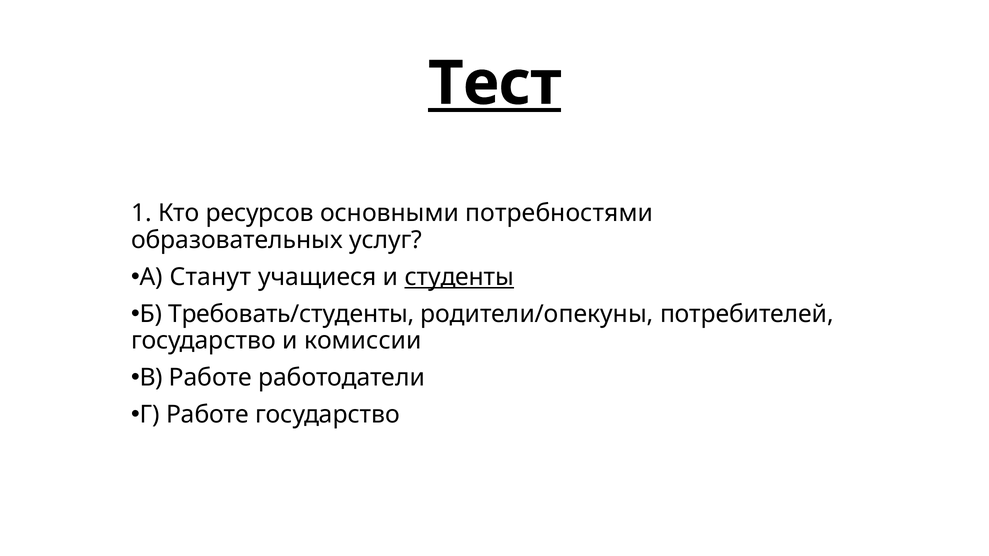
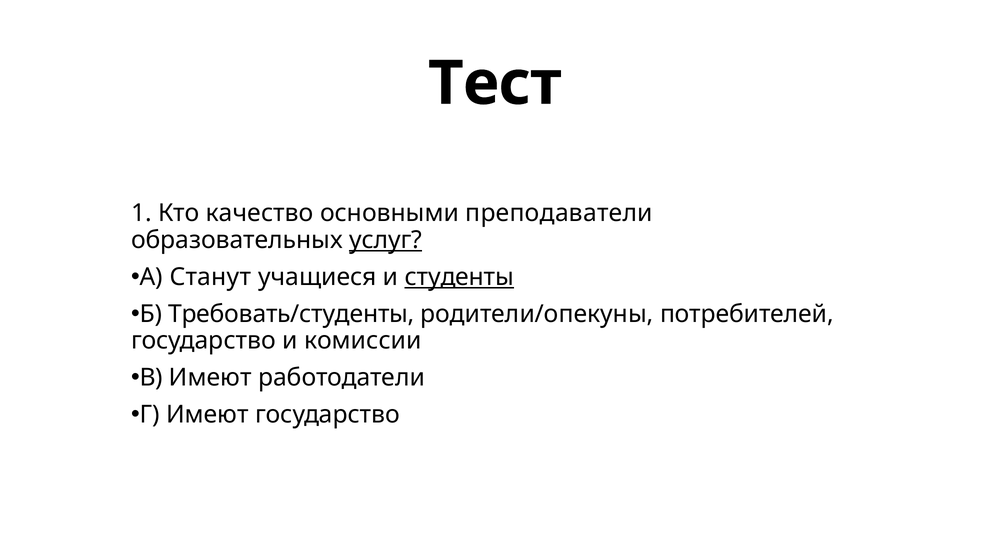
Тест underline: present -> none (495, 84)
ресурсов: ресурсов -> качество (260, 213)
потребностями: потребностями -> преподаватели (559, 213)
услуг underline: none -> present (386, 240)
В Работе: Работе -> Имеют (210, 378)
Г Работе: Работе -> Имеют (207, 415)
